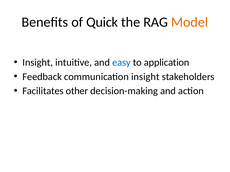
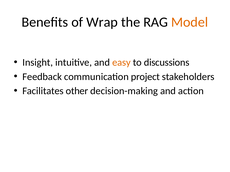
Quick: Quick -> Wrap (102, 22)
easy colour: blue -> orange (121, 63)
application: application -> discussions (167, 63)
communication insight: insight -> project (145, 77)
